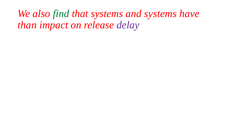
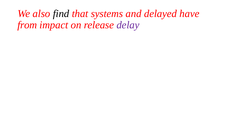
find colour: green -> black (61, 14)
and systems: systems -> delayed (160, 14)
than: than -> from (27, 25)
